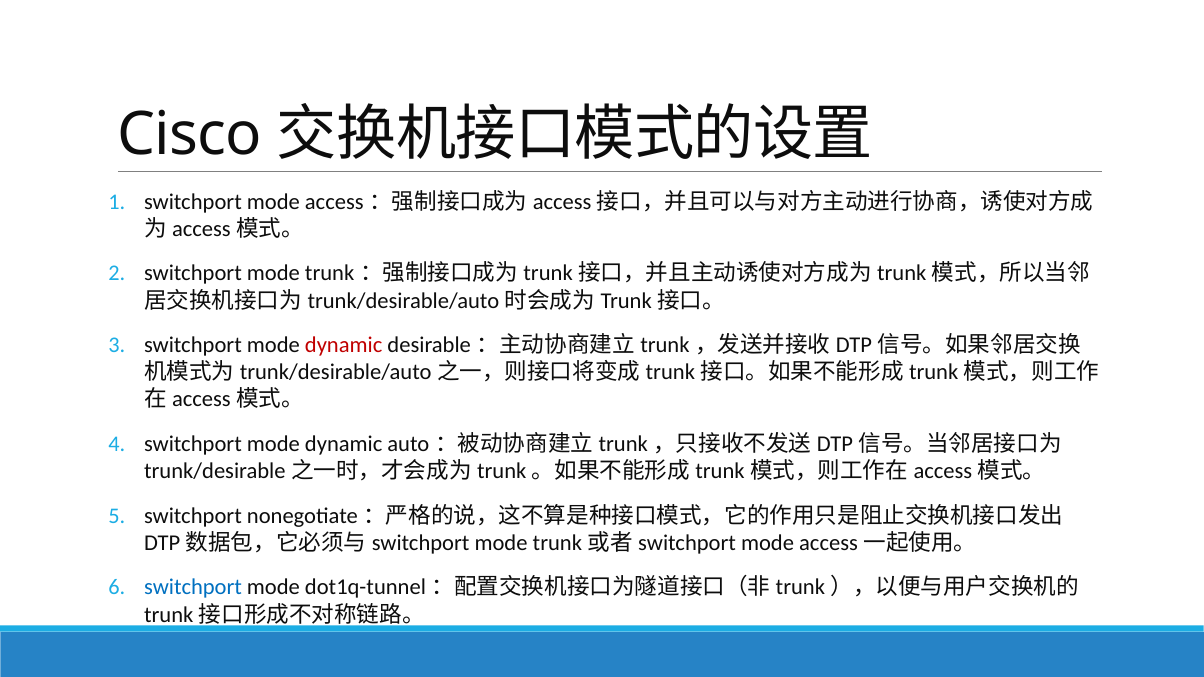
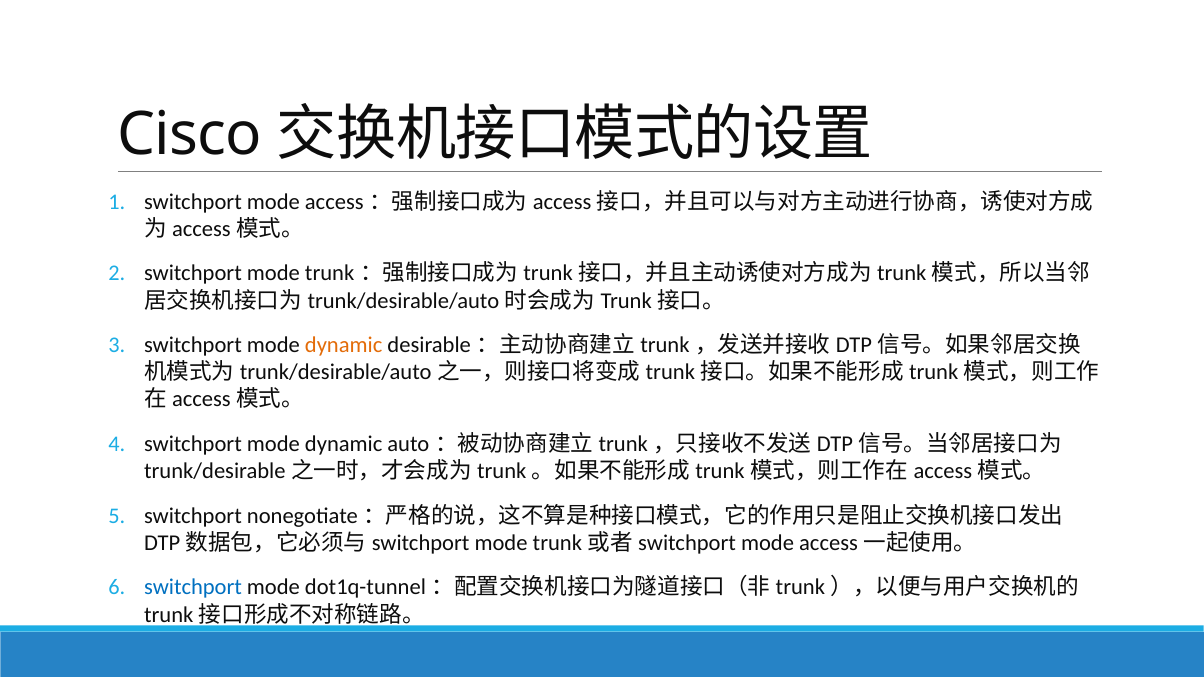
dynamic colour: red -> orange (344, 345)
